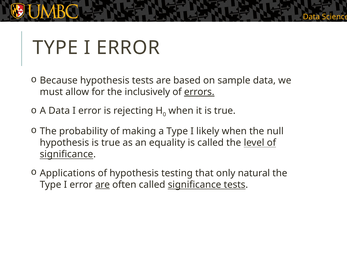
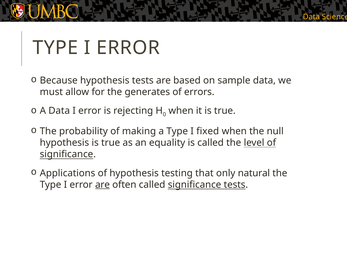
inclusively: inclusively -> generates (147, 92)
errors underline: present -> none (199, 92)
likely: likely -> fixed (208, 131)
